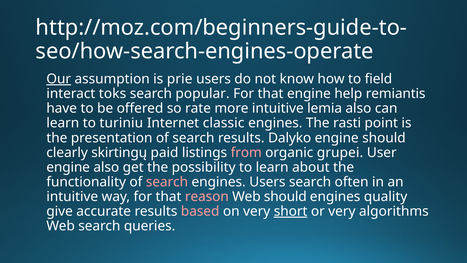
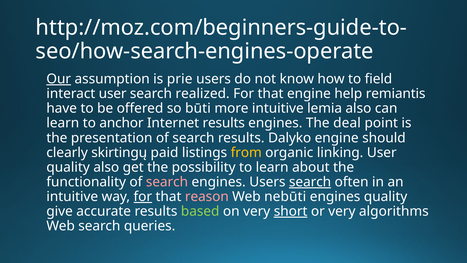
interact toks: toks -> user (113, 94)
popular: popular -> realized (203, 94)
rate: rate -> būti (198, 108)
turiniu: turiniu -> anchor (121, 123)
Internet classic: classic -> results (224, 123)
rasti: rasti -> deal (347, 123)
from colour: pink -> yellow (246, 152)
grupei: grupei -> linking (340, 152)
engine: engine -> quality (68, 167)
search underline: none -> present (310, 182)
for underline: none -> present (143, 196)
Web should: should -> nebūti (285, 196)
based colour: pink -> light green (200, 211)
